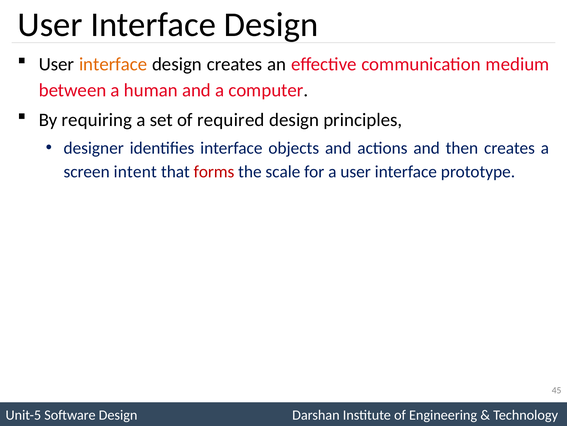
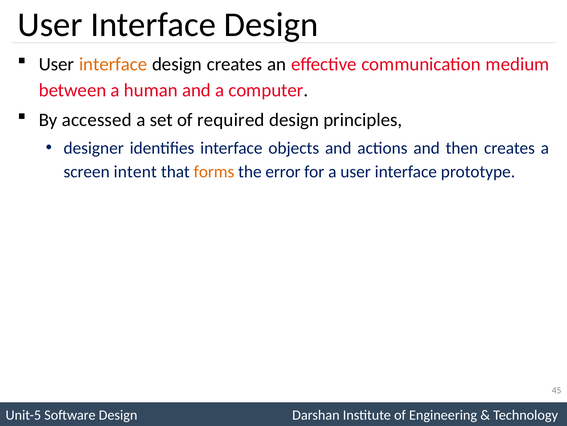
requiring: requiring -> accessed (97, 120)
forms colour: red -> orange (214, 171)
scale: scale -> error (283, 171)
